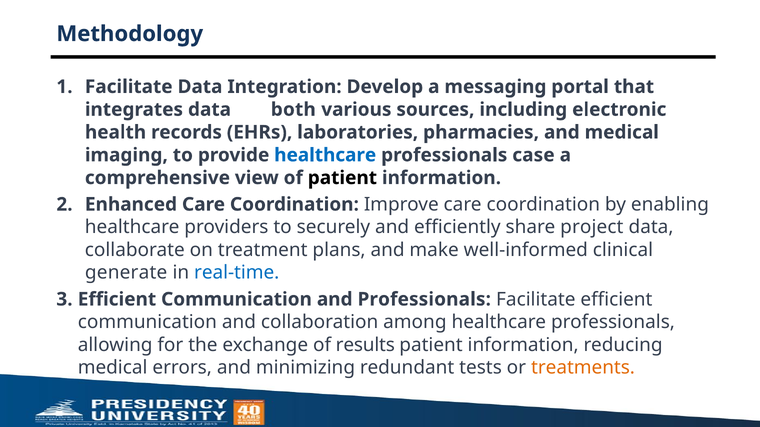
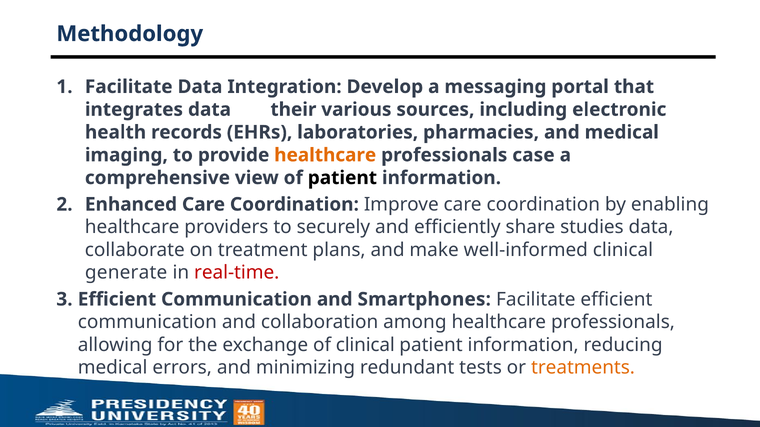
both: both -> their (293, 110)
healthcare colour: blue -> orange (325, 155)
project: project -> studies (592, 227)
real-time colour: blue -> red (237, 273)
and Professionals: Professionals -> Smartphones (424, 300)
of results: results -> clinical (365, 345)
